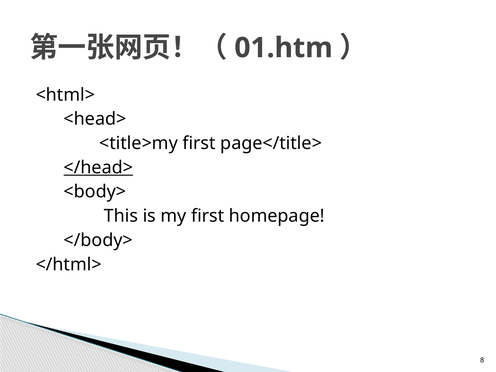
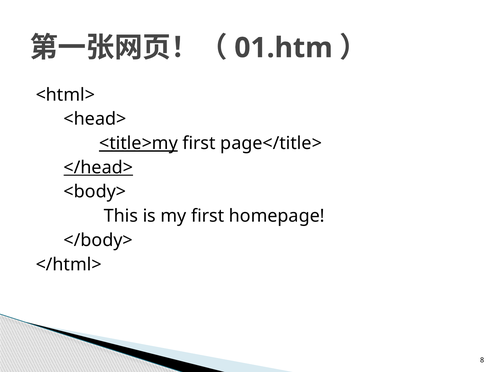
<title>my underline: none -> present (138, 143)
